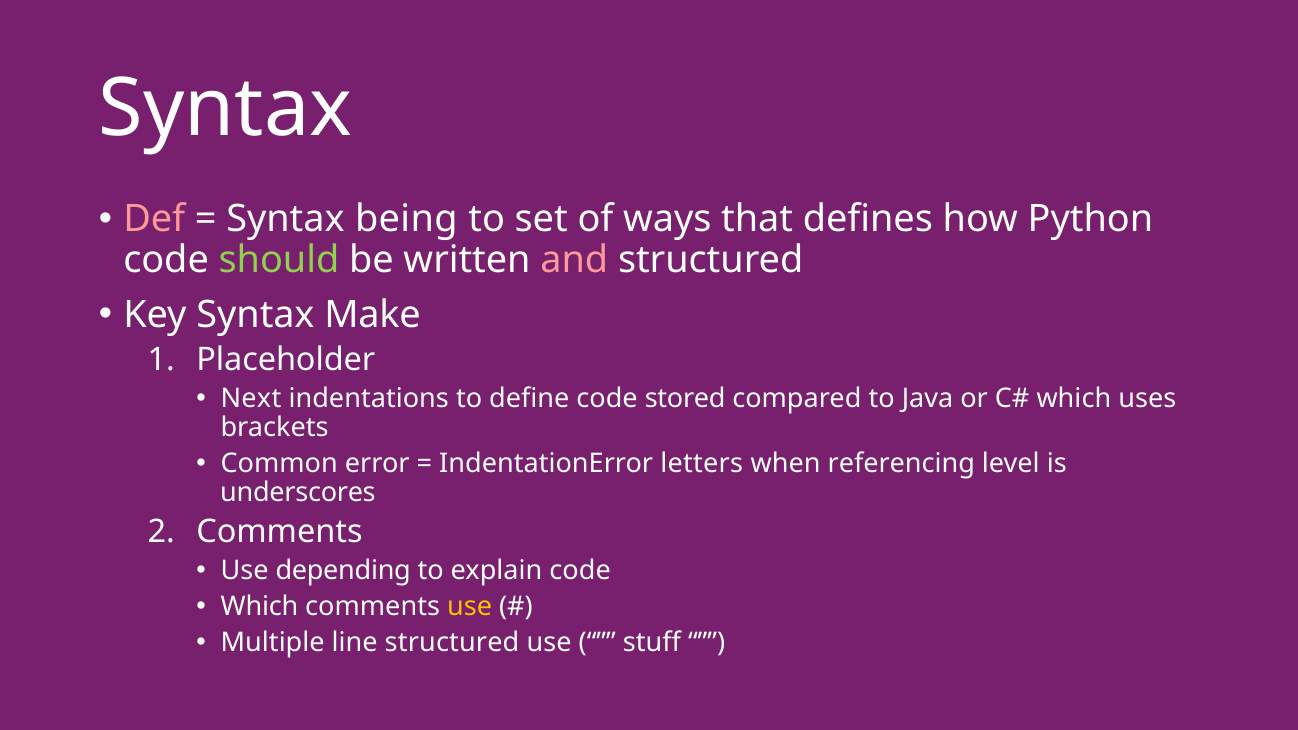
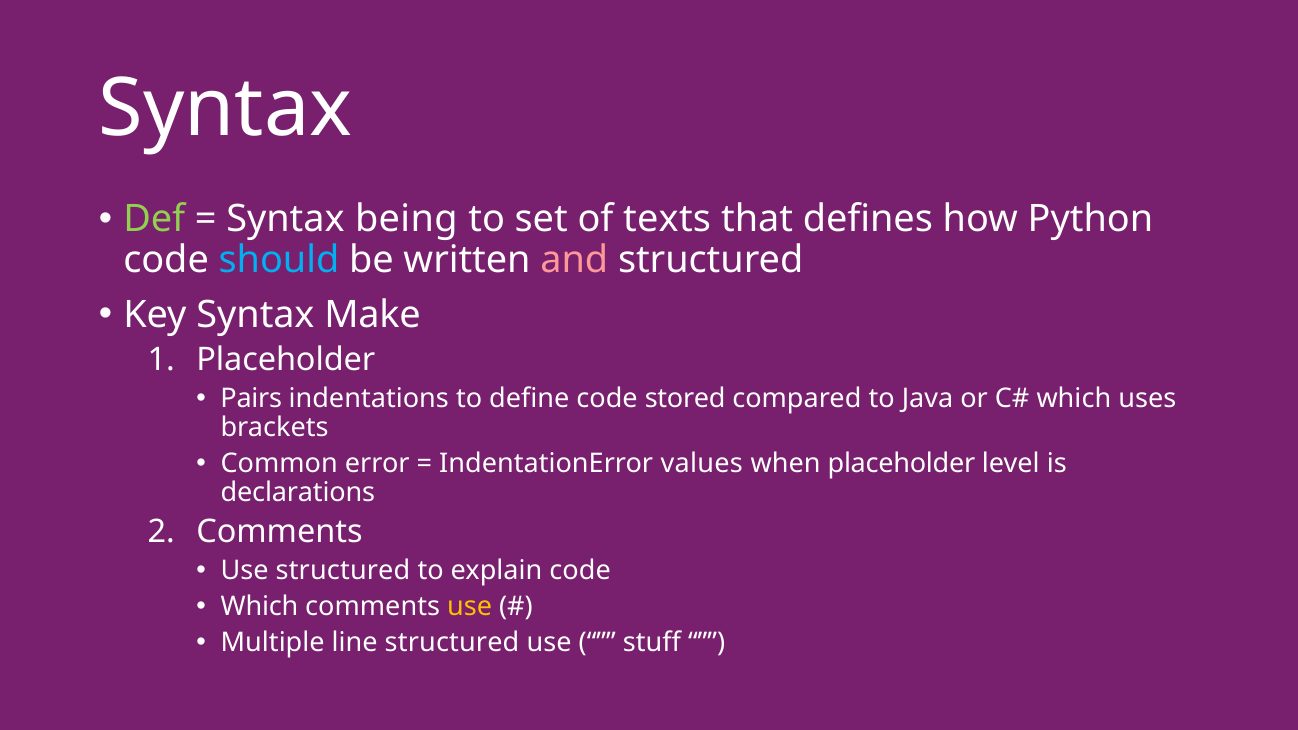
Def colour: pink -> light green (154, 219)
ways: ways -> texts (667, 219)
should colour: light green -> light blue (279, 260)
Next: Next -> Pairs (251, 398)
letters: letters -> values (702, 464)
when referencing: referencing -> placeholder (901, 464)
underscores: underscores -> declarations (298, 493)
Use depending: depending -> structured (343, 570)
